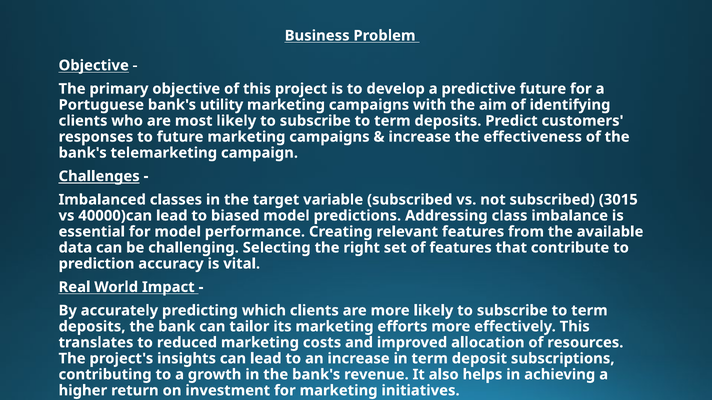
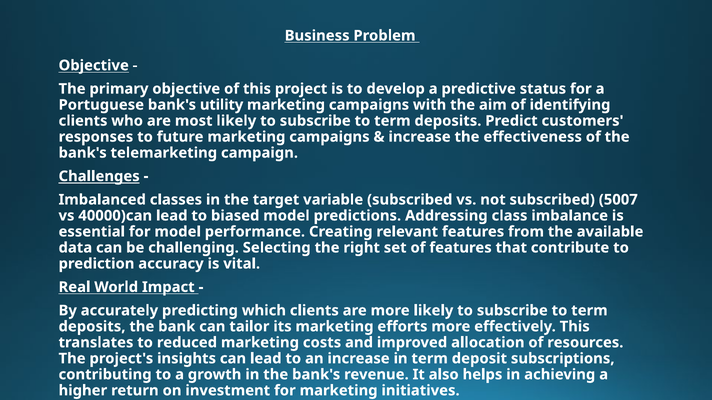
predictive future: future -> status (543, 89)
3015: 3015 -> 5007 (618, 200)
